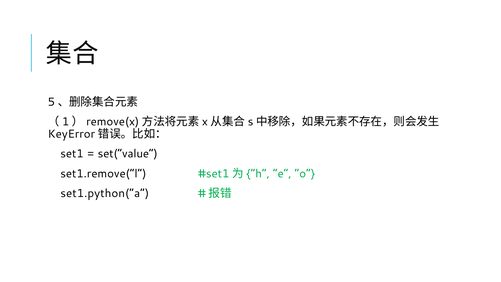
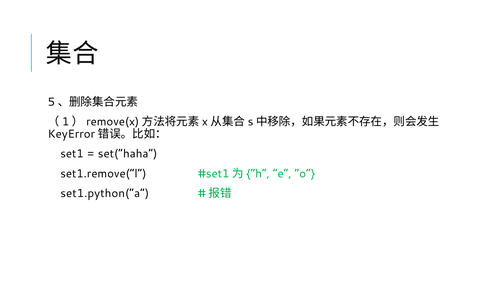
set(“value: set(“value -> set(“haha (128, 154)
